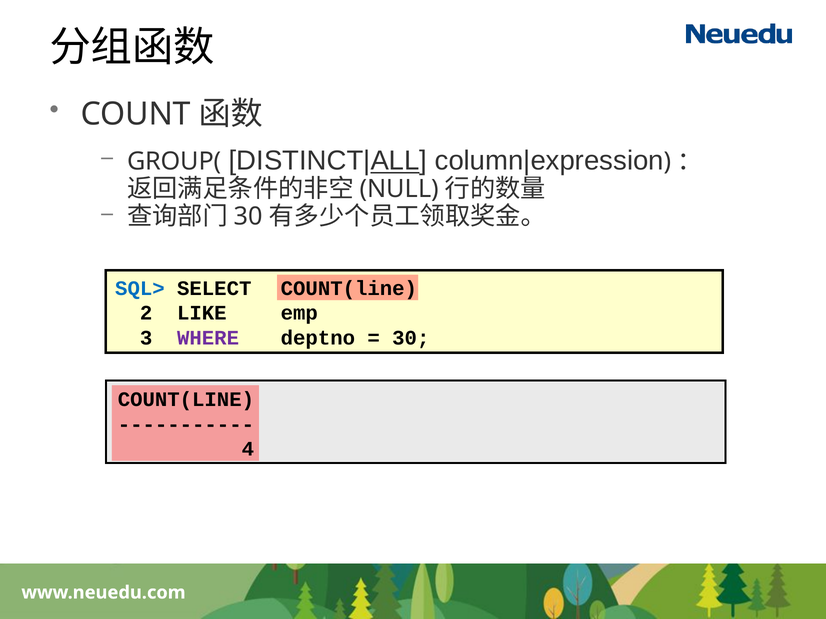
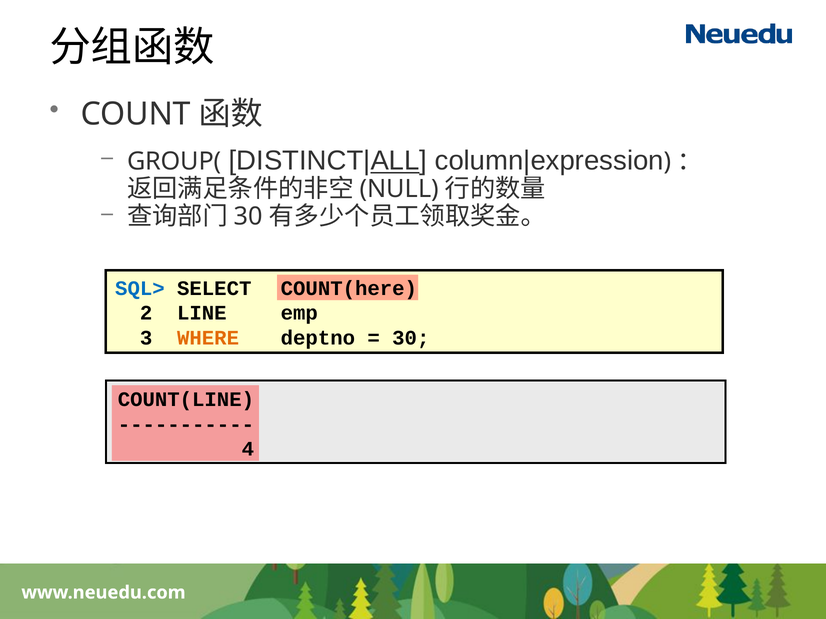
SELECT COUNT(line: COUNT(line -> COUNT(here (349, 288)
LIKE: LIKE -> LINE (202, 313)
WHERE colour: purple -> orange (208, 338)
